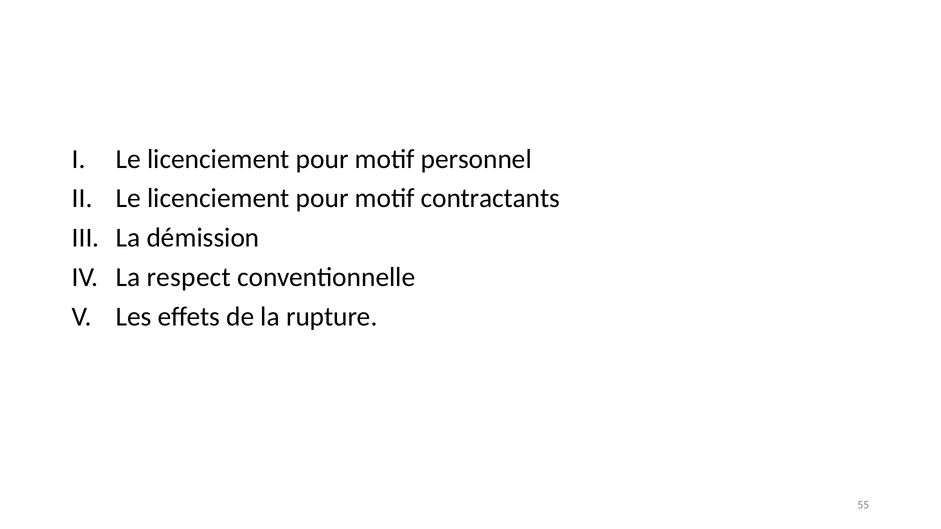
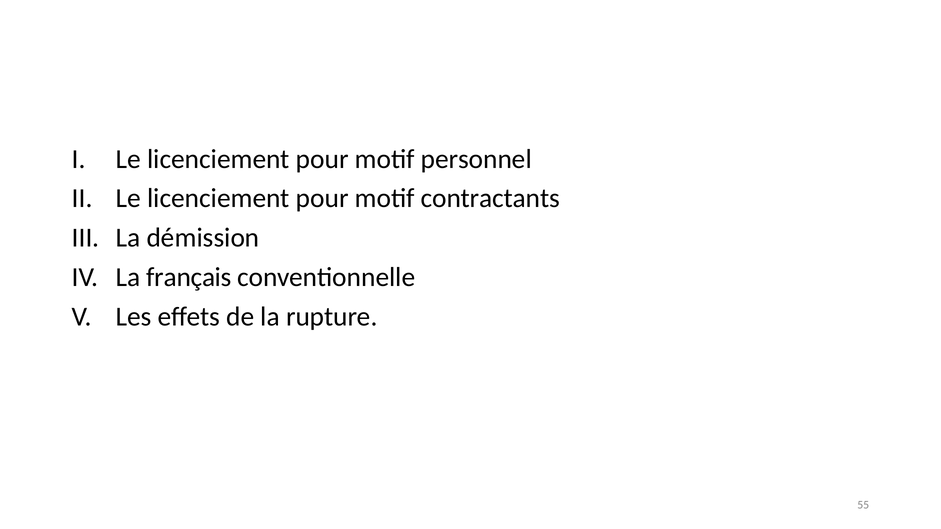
respect: respect -> français (189, 277)
